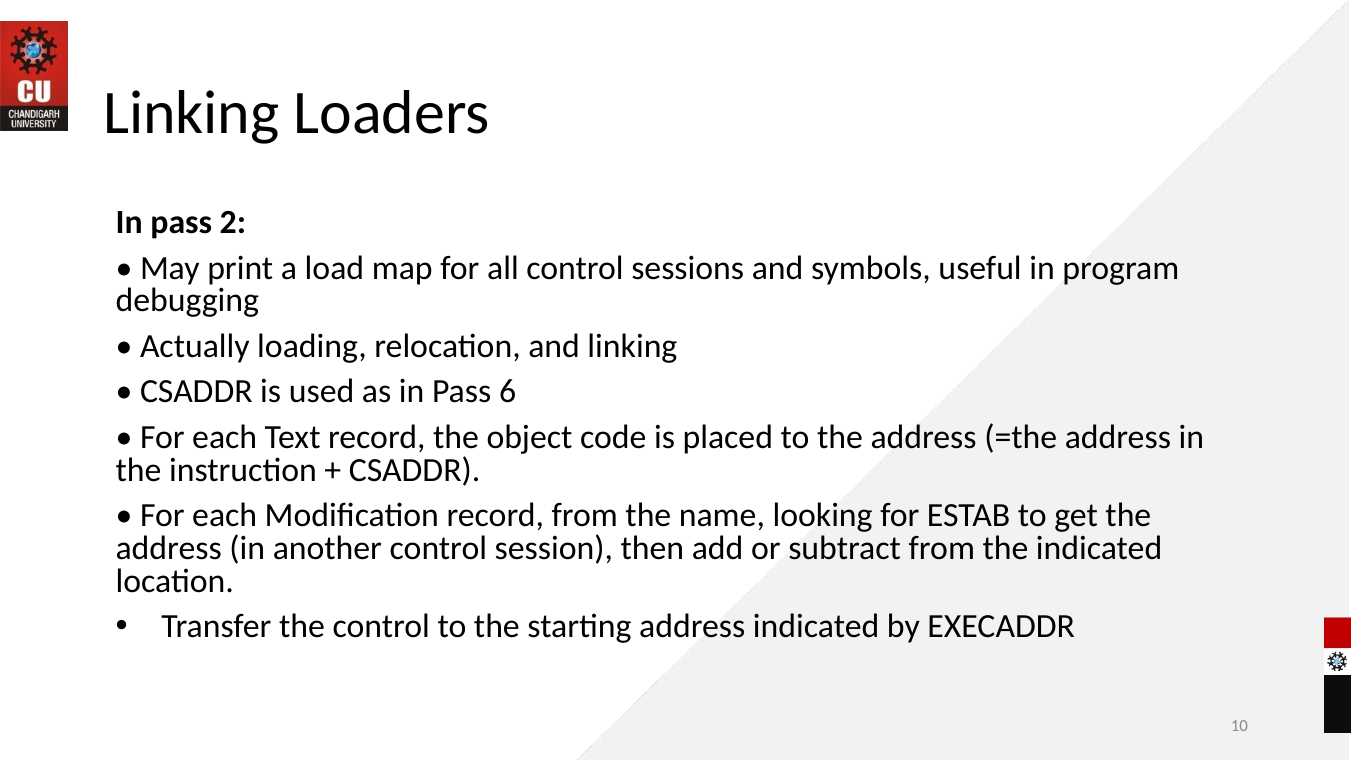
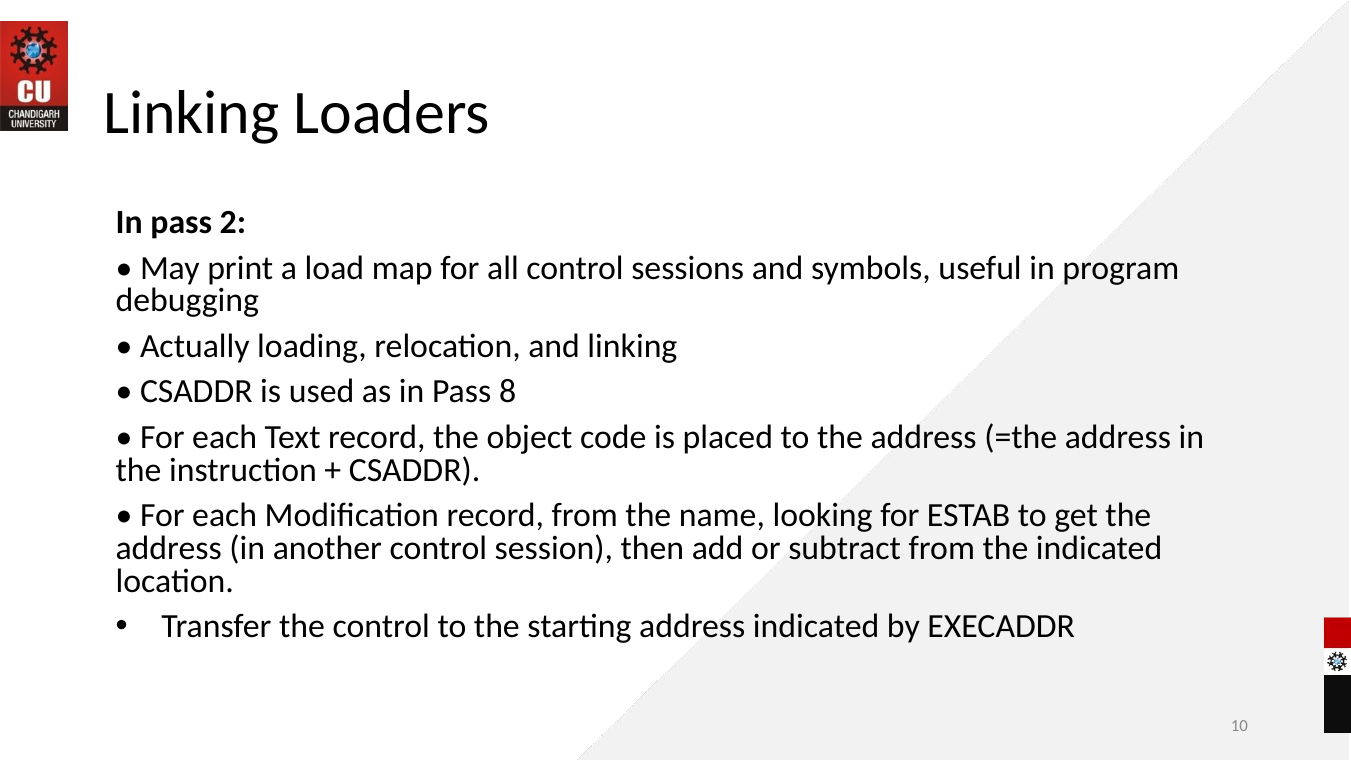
6: 6 -> 8 (508, 392)
